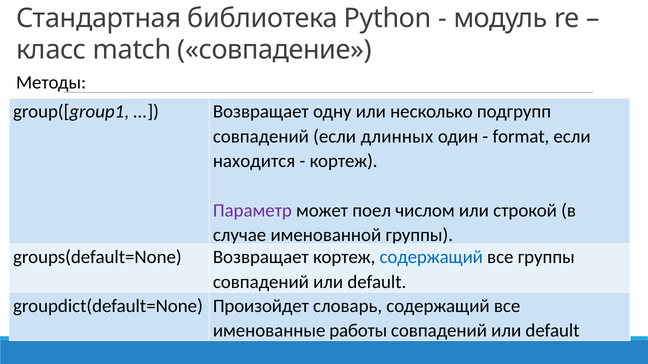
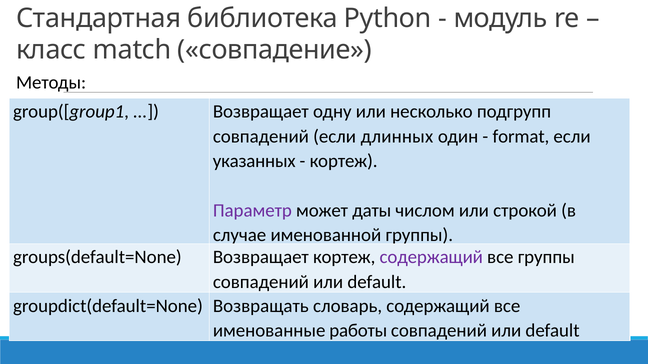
находится: находится -> указанных (254, 161)
поел: поел -> даты (372, 211)
содержащий colour: blue -> purple (431, 258)
Произойдет: Произойдет -> Возвращать (261, 306)
